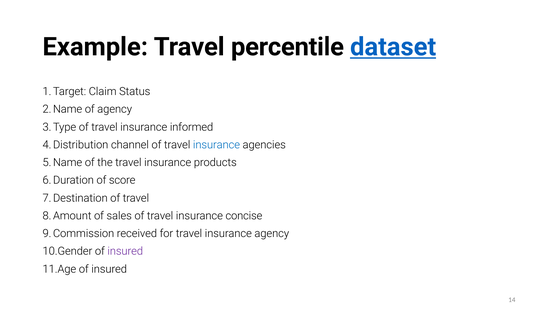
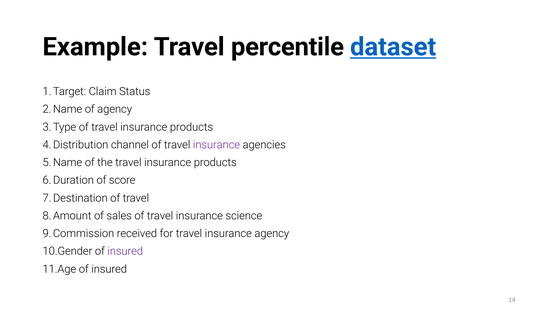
of travel insurance informed: informed -> products (192, 127)
insurance colour: blue -> purple (216, 145)
concise: concise -> science (244, 216)
